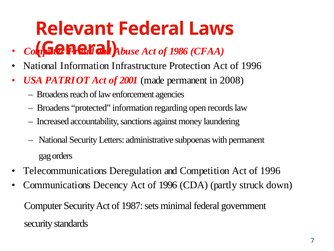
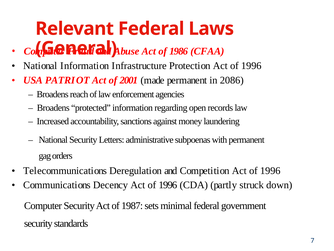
2008: 2008 -> 2086 (232, 80)
